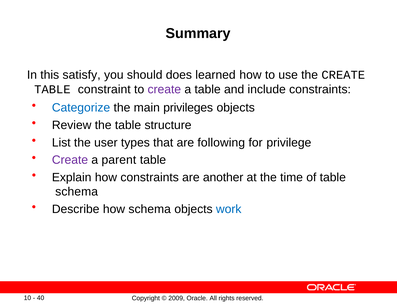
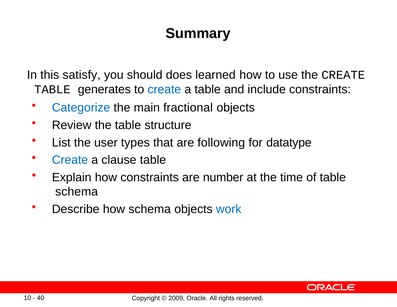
constraint: constraint -> generates (104, 89)
create colour: purple -> blue (164, 89)
privileges: privileges -> fractional (188, 108)
privilege: privilege -> datatype (289, 142)
Create colour: purple -> blue (70, 160)
parent: parent -> clause (119, 160)
another: another -> number (223, 177)
